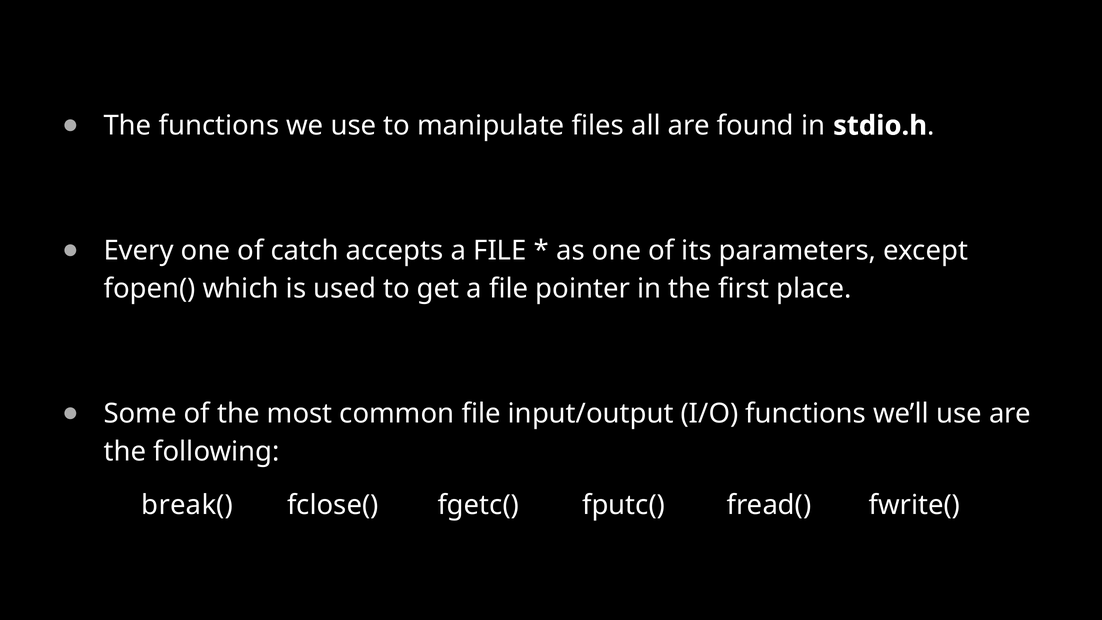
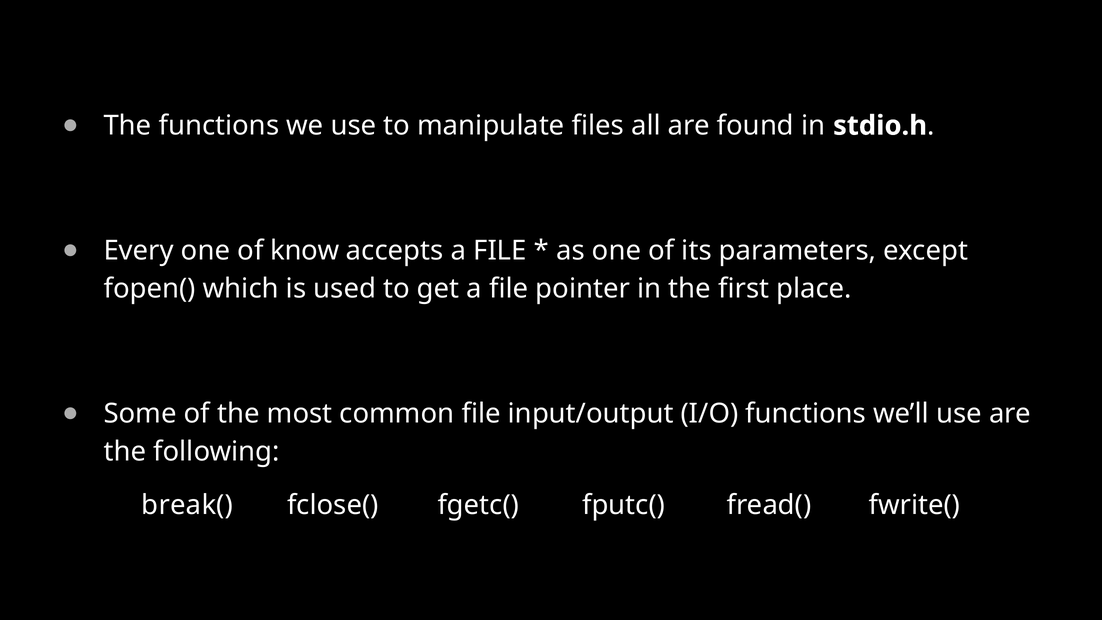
catch: catch -> know (305, 251)
